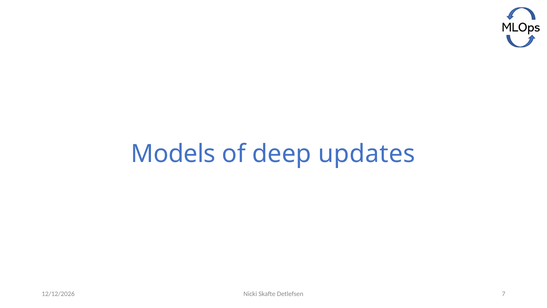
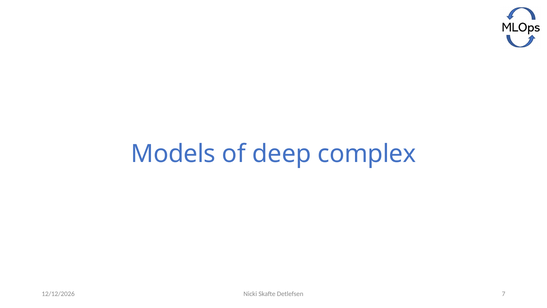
updates: updates -> complex (367, 154)
